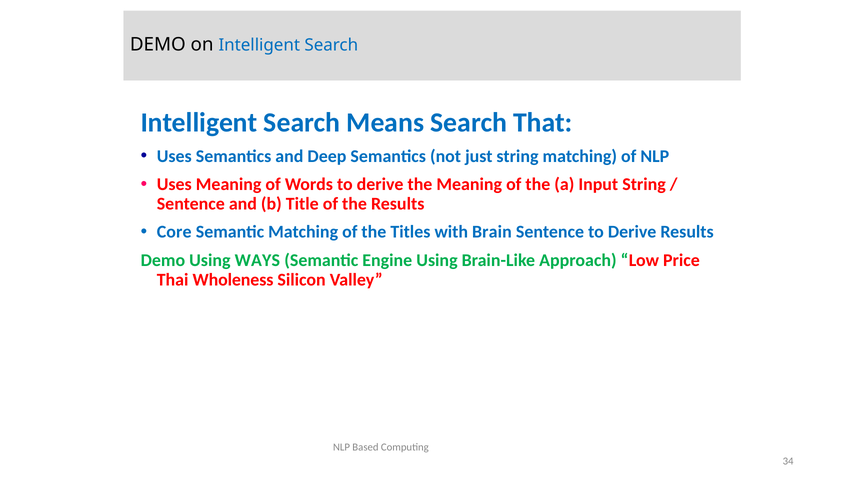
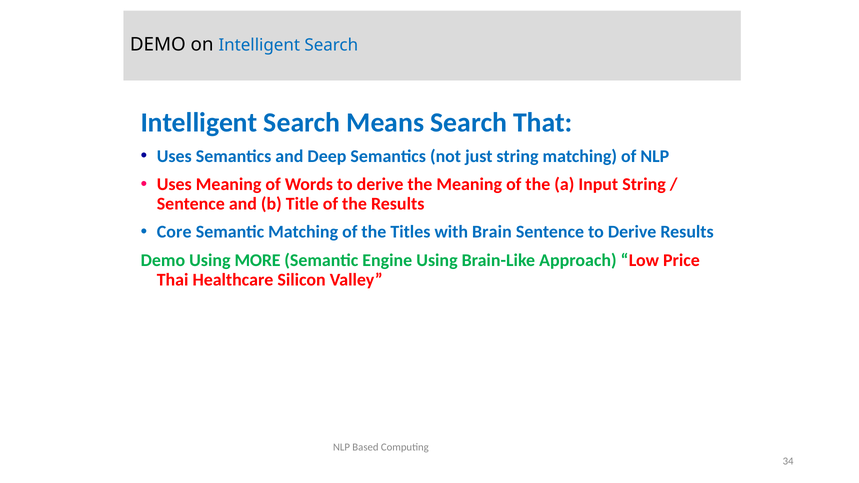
WAYS: WAYS -> MORE (258, 260)
Wholeness: Wholeness -> Healthcare (233, 280)
